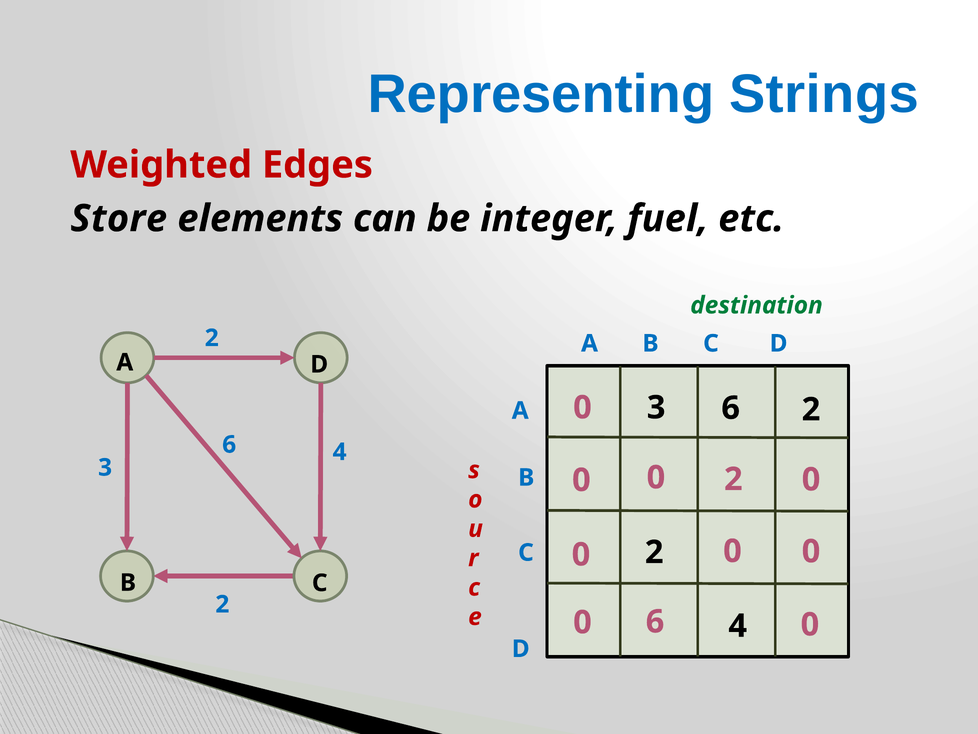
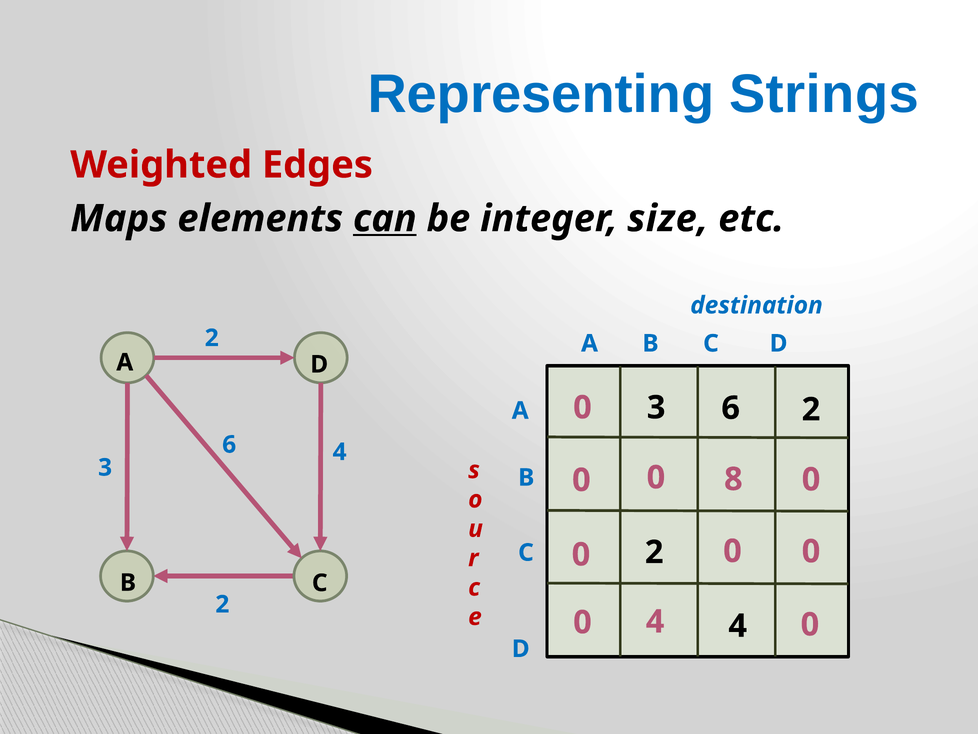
Store: Store -> Maps (119, 219)
can underline: none -> present (385, 219)
fuel: fuel -> size (668, 219)
destination colour: green -> blue (757, 305)
0 2: 2 -> 8 (733, 479)
0 6: 6 -> 4 (655, 621)
